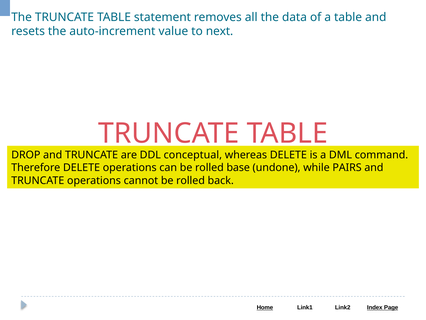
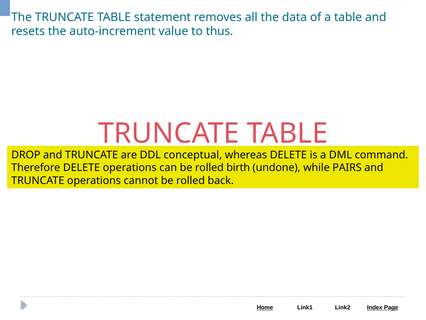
next: next -> thus (220, 31)
base: base -> birth (238, 168)
